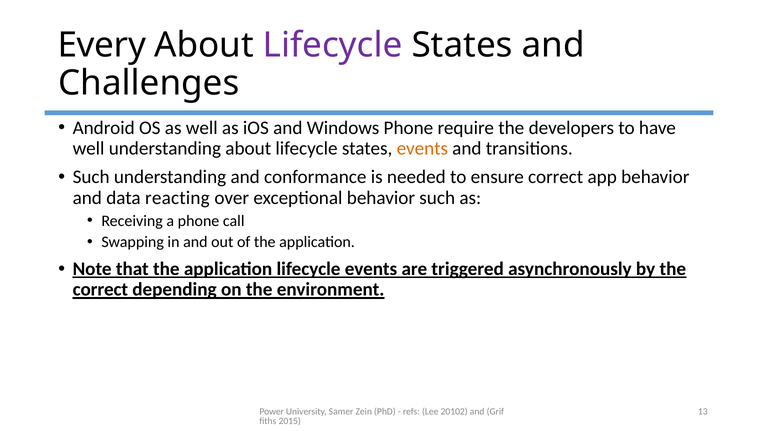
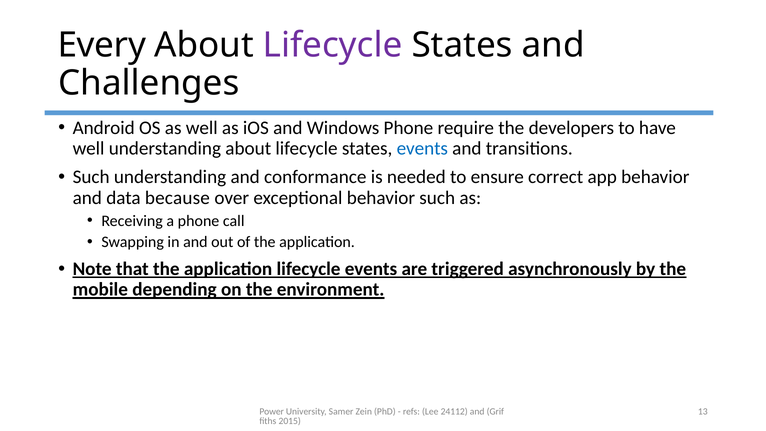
events colour: orange -> blue (422, 148)
reacting: reacting -> because (177, 198)
correct: correct -> mobile (100, 290)
20102: 20102 -> 24112 (454, 411)
